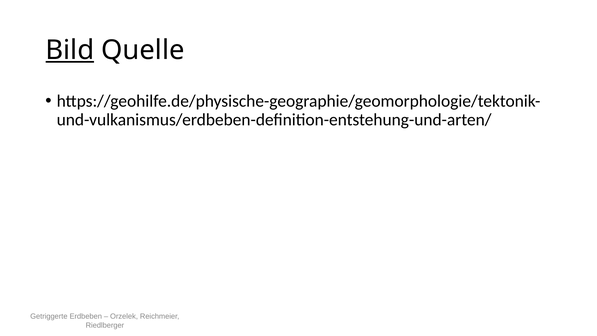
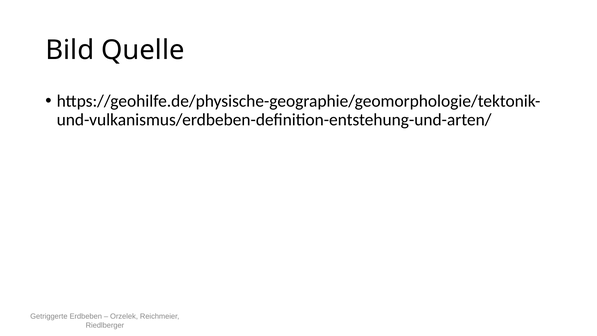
Bild underline: present -> none (70, 50)
